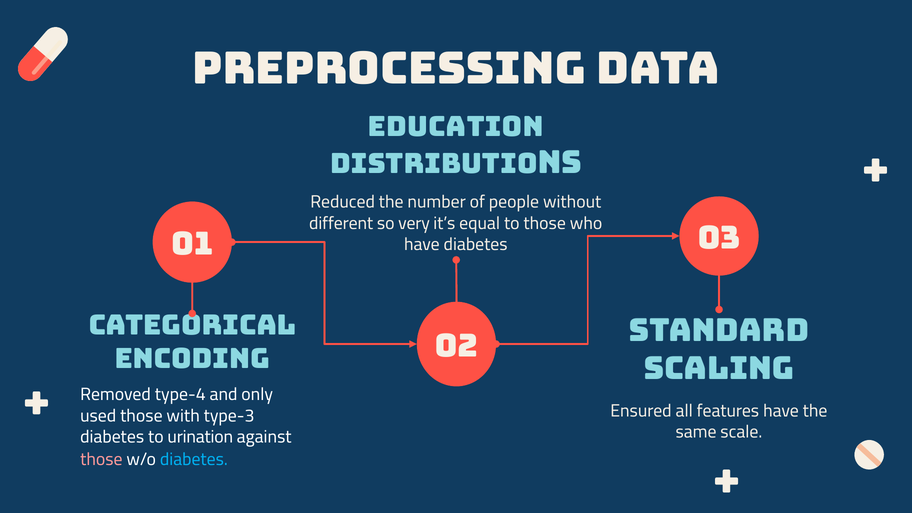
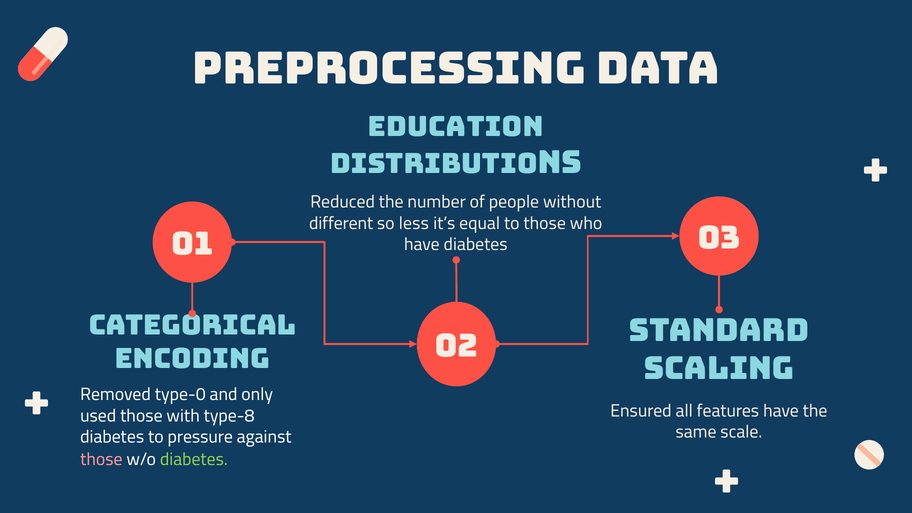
very: very -> less (414, 223)
type-4: type-4 -> type-0 (180, 394)
type-3: type-3 -> type-8 (229, 416)
urination: urination -> pressure (200, 437)
diabetes colour: light blue -> light green (194, 460)
